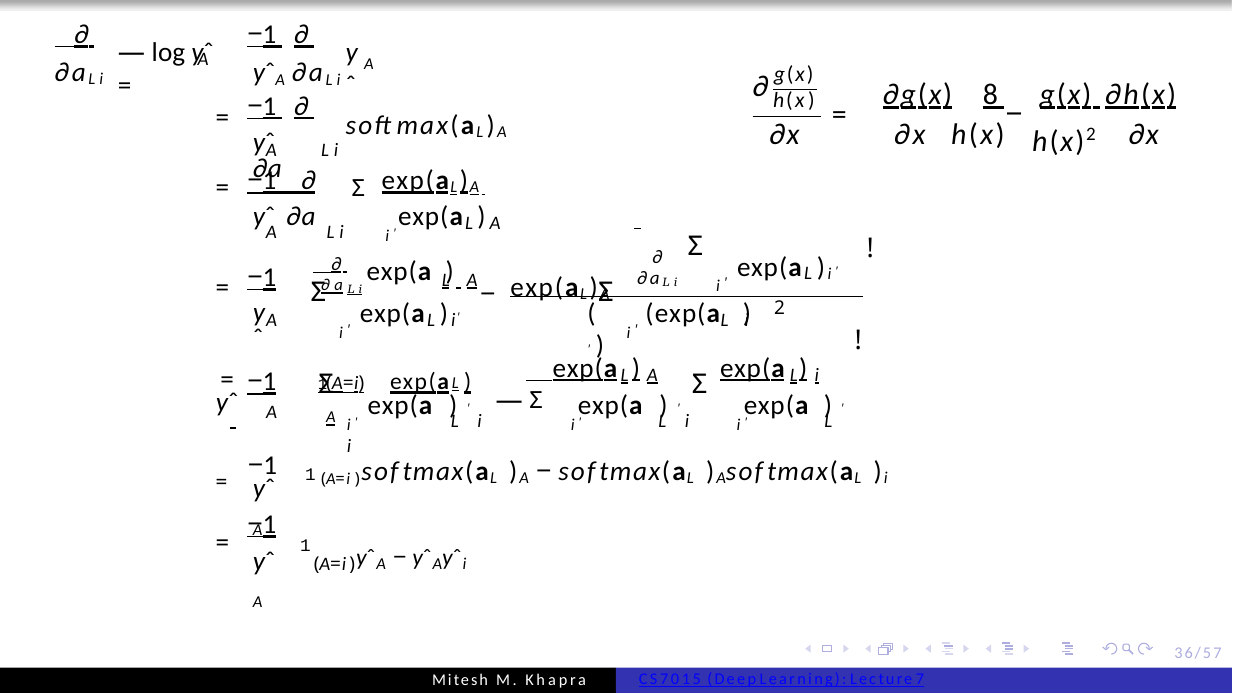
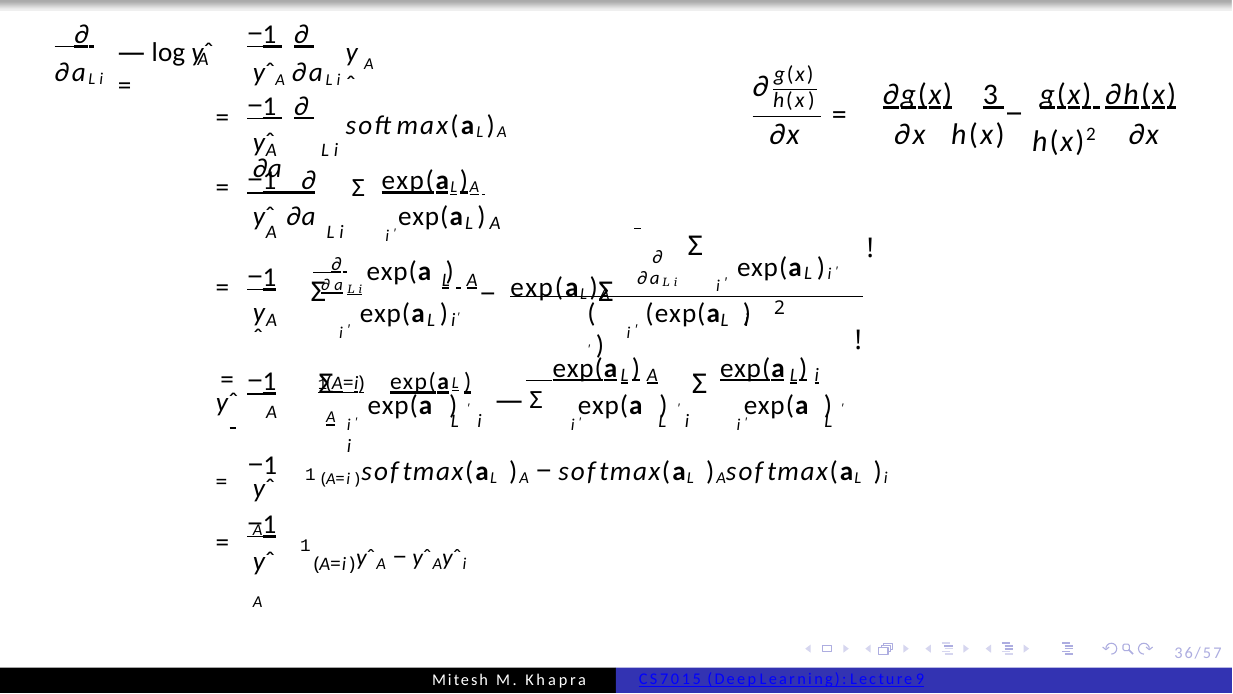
8: 8 -> 3 (990, 94)
7: 7 -> 9 (920, 679)
